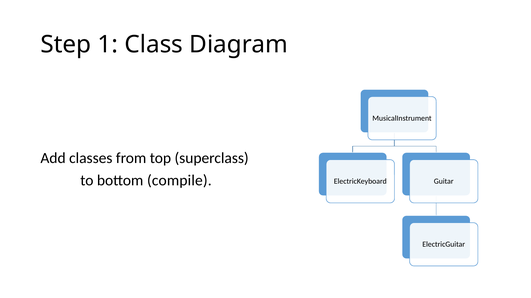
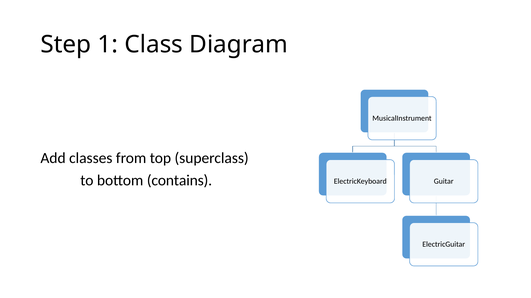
compile: compile -> contains (179, 181)
